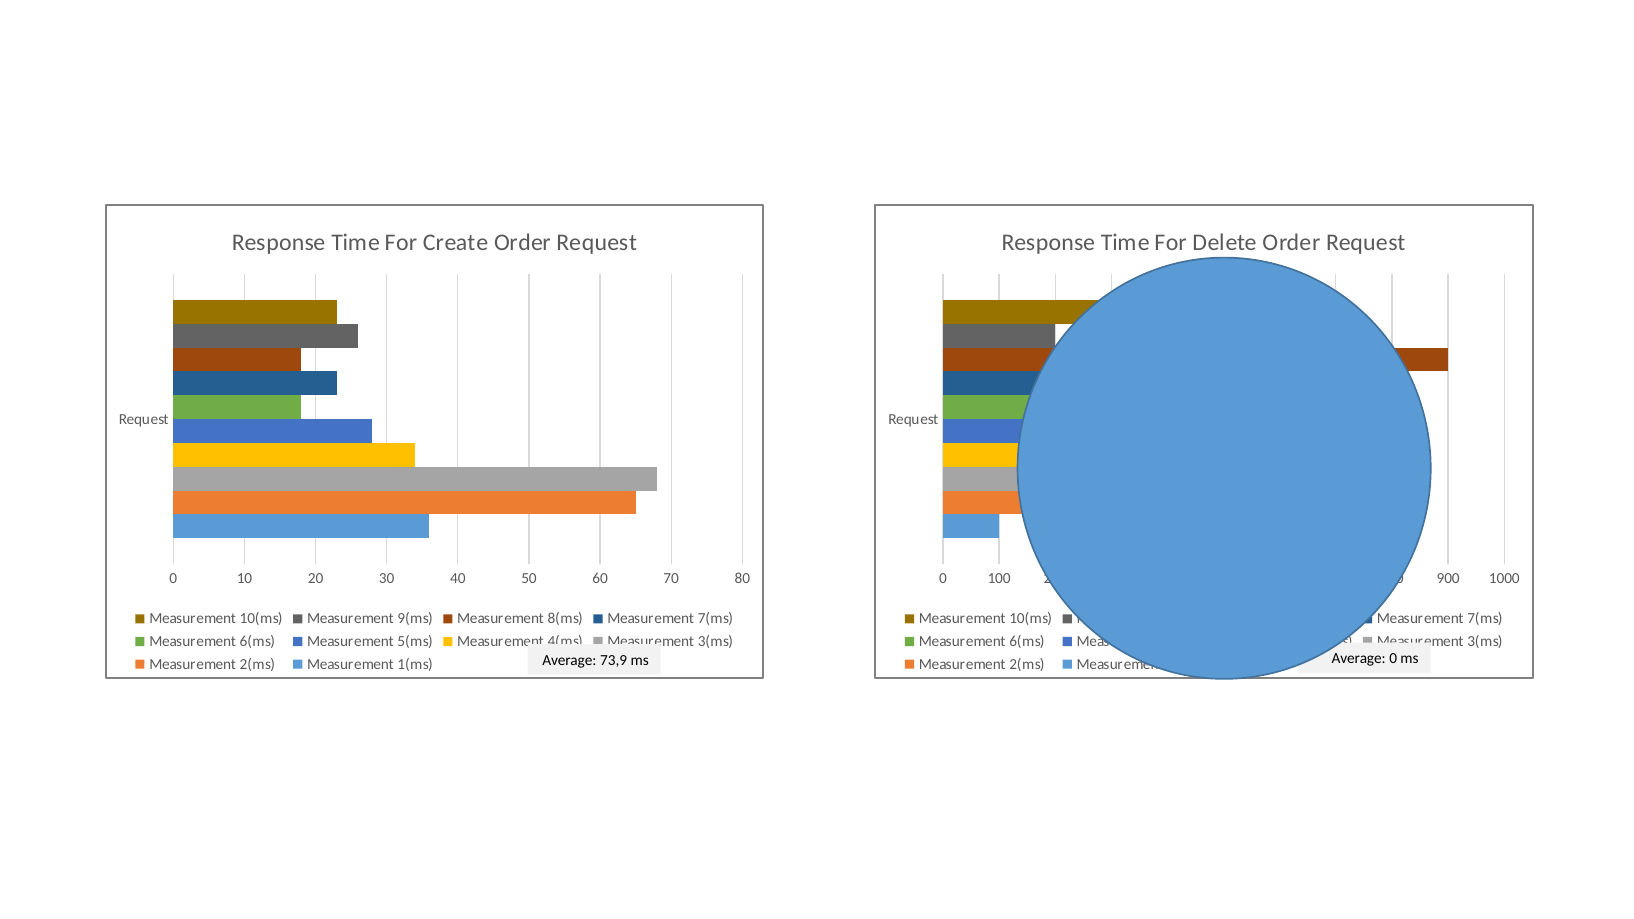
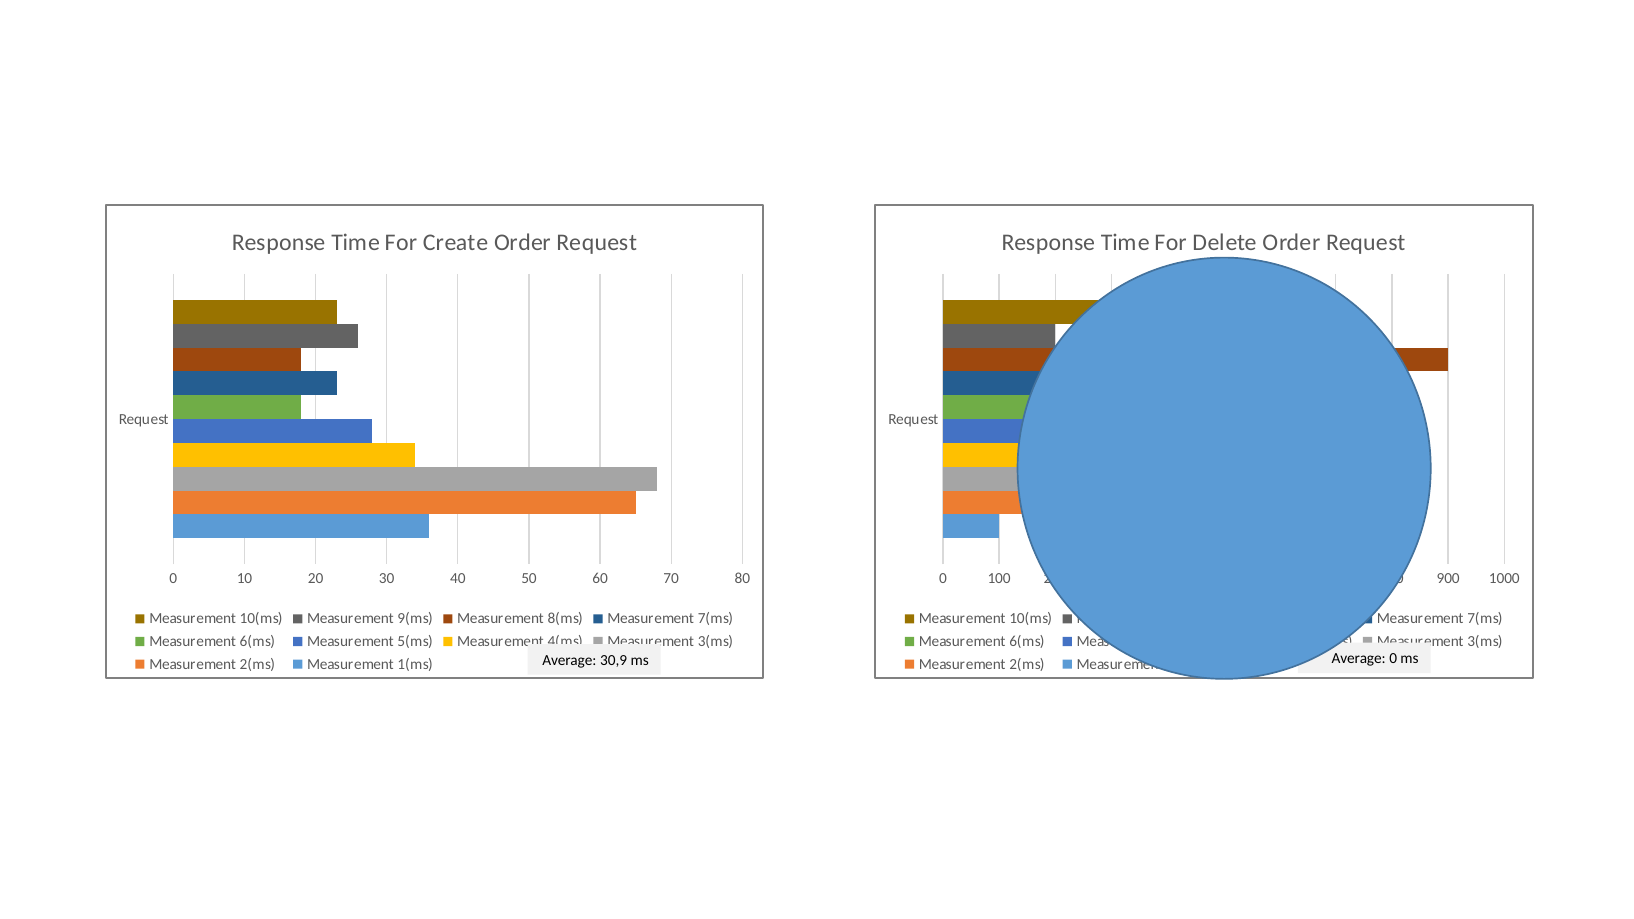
73,9: 73,9 -> 30,9 (614, 661)
